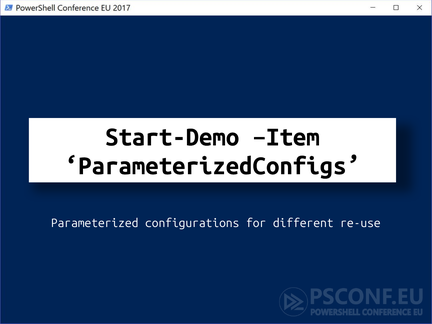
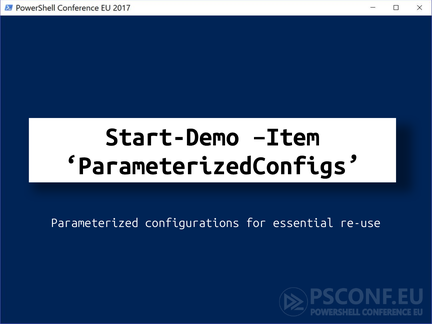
different: different -> essential (303, 223)
